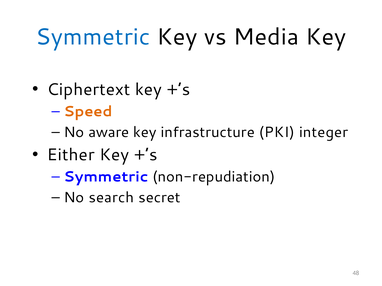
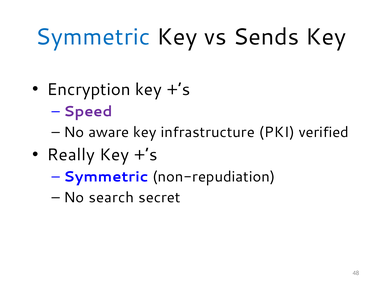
Media: Media -> Sends (266, 37)
Ciphertext: Ciphertext -> Encryption (89, 90)
Speed colour: orange -> purple (88, 112)
integer: integer -> verified (324, 132)
Either: Either -> Really (71, 155)
